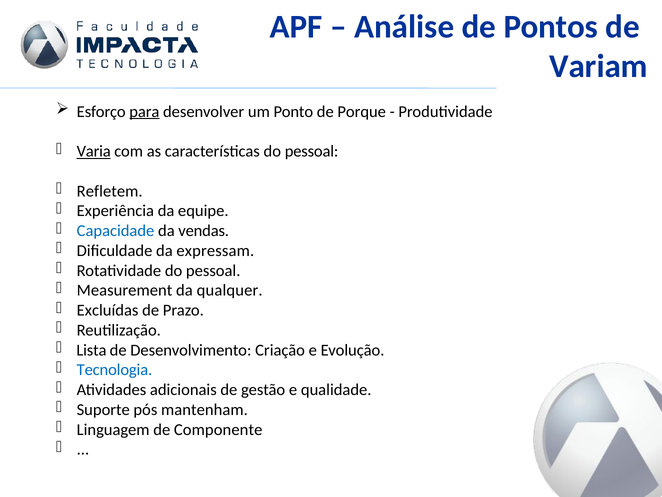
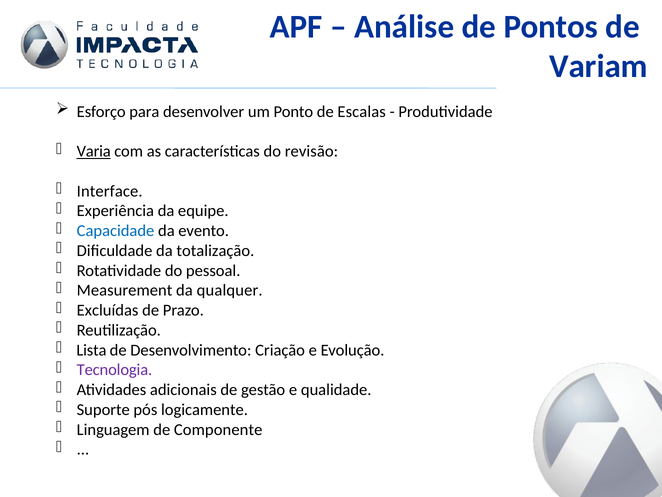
para underline: present -> none (144, 111)
Porque: Porque -> Escalas (362, 111)
características do pessoal: pessoal -> revisão (311, 151)
Refletem: Refletem -> Interface (110, 191)
vendas: vendas -> evento (204, 231)
expressam: expressam -> totalização (215, 250)
Tecnologia colour: blue -> purple (114, 370)
mantenham: mantenham -> logicamente (204, 409)
